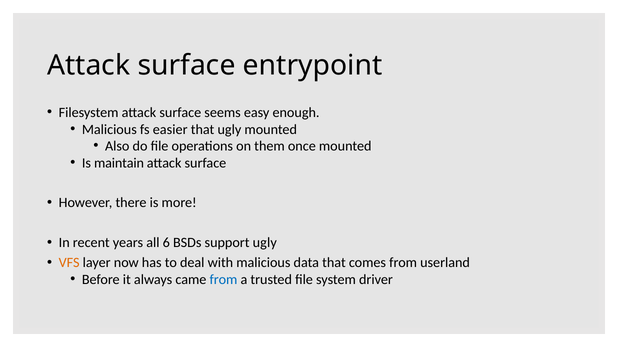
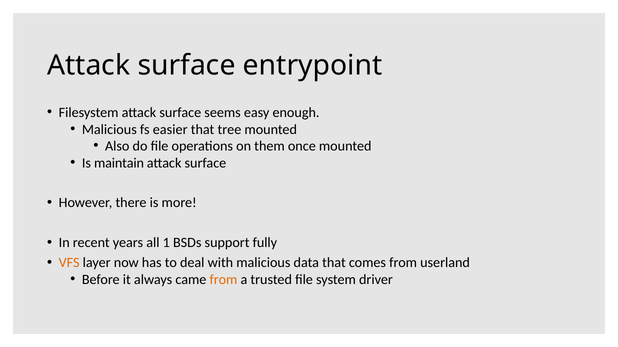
that ugly: ugly -> tree (229, 130)
6: 6 -> 1 (166, 243)
support ugly: ugly -> fully (265, 243)
from colour: blue -> orange (223, 280)
